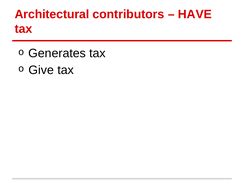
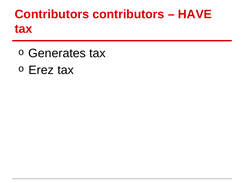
Architectural: Architectural -> Contributors (52, 14)
Give: Give -> Erez (41, 70)
